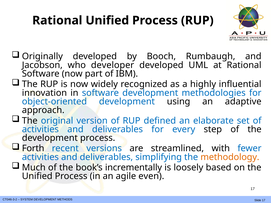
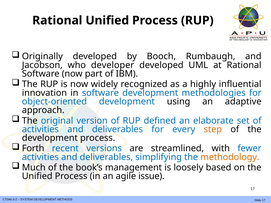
step colour: black -> orange (213, 129)
incrementally: incrementally -> management (134, 168)
even: even -> issue (151, 176)
